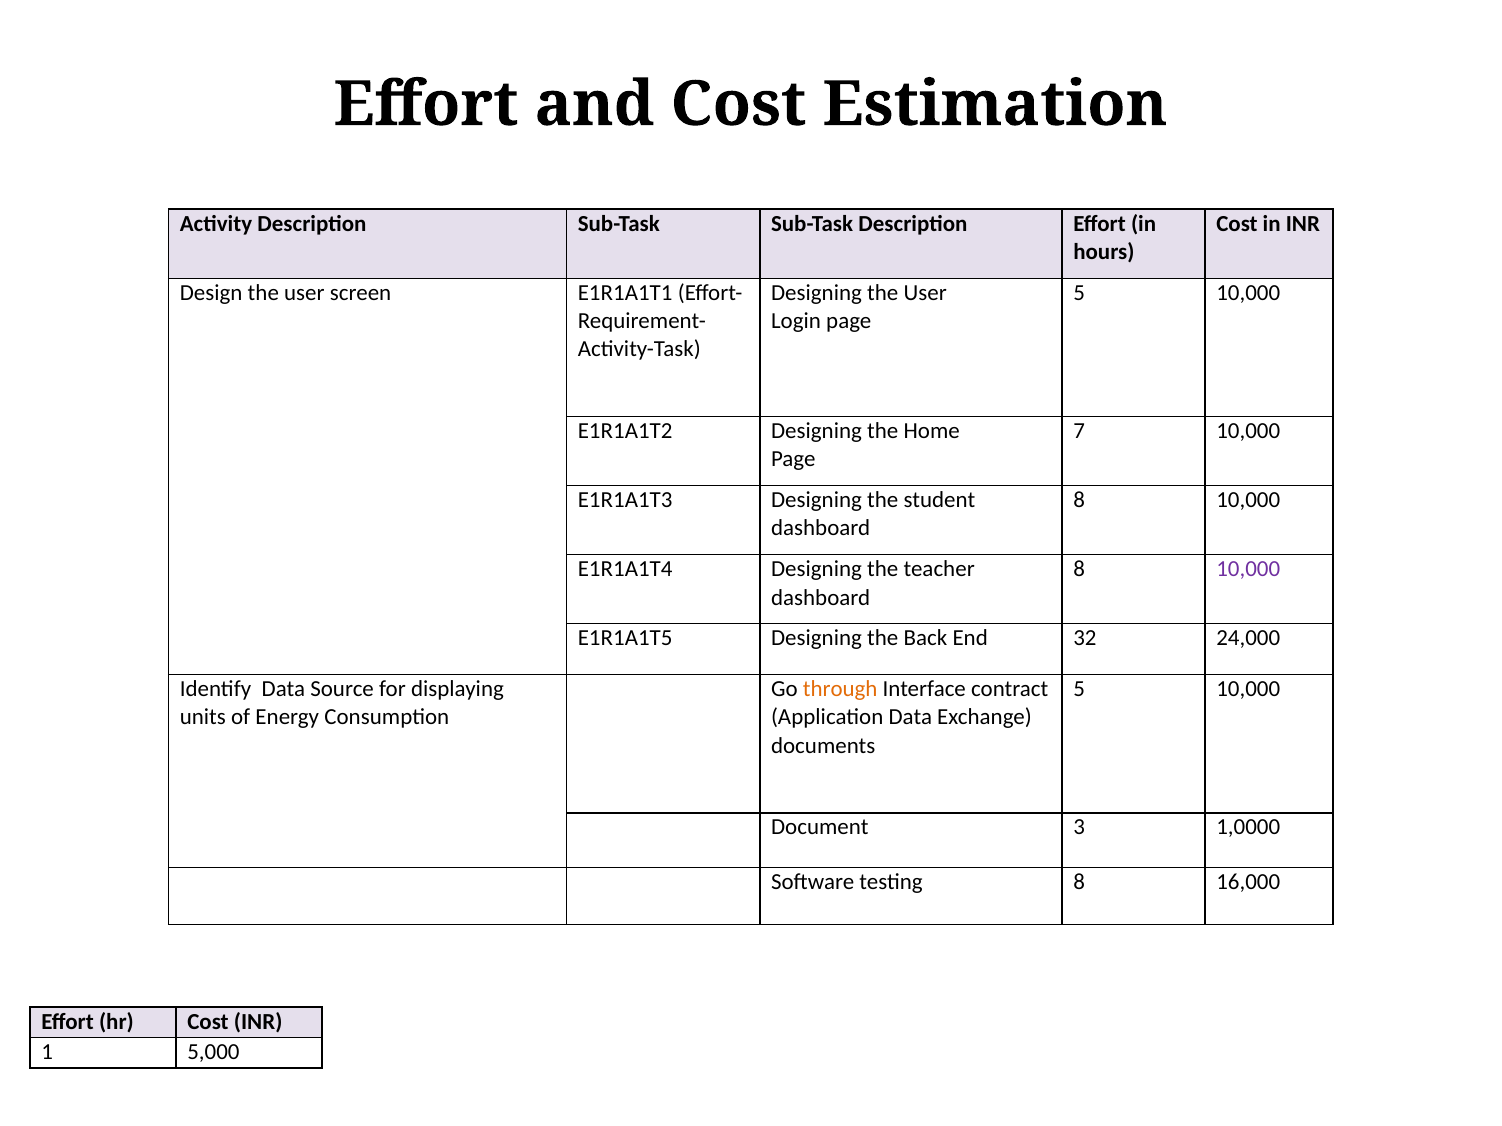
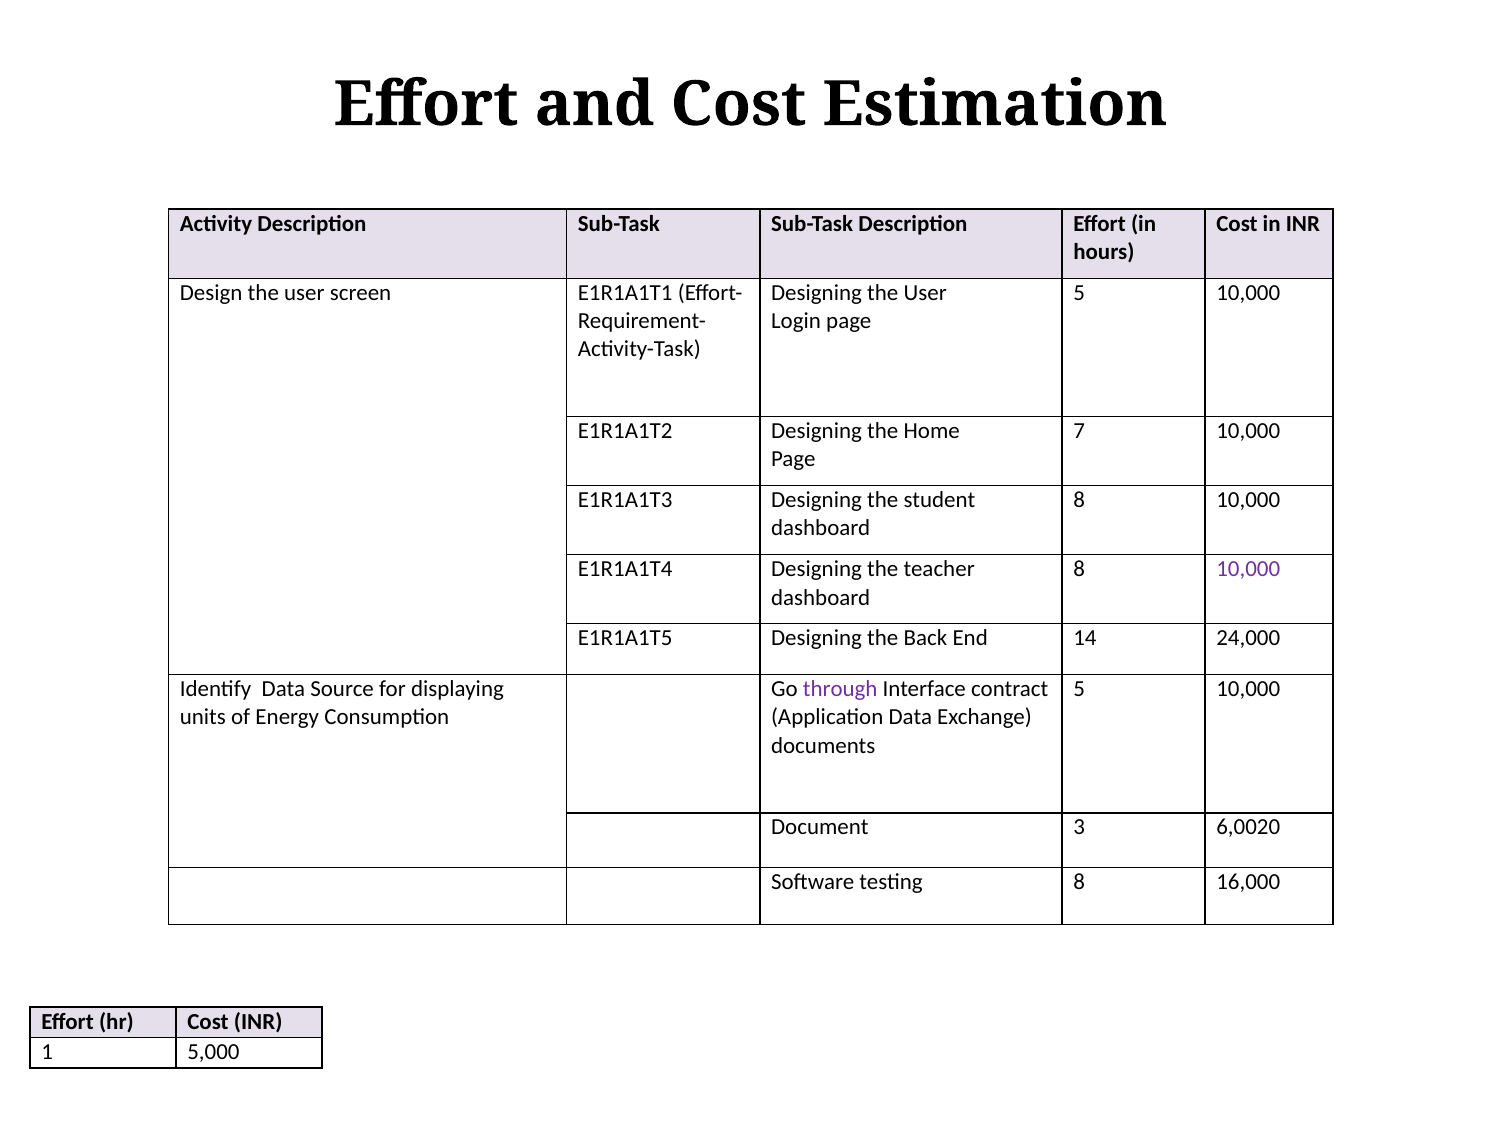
32: 32 -> 14 (1085, 639)
through colour: orange -> purple (840, 689)
1,0000: 1,0000 -> 6,0020 (1248, 828)
